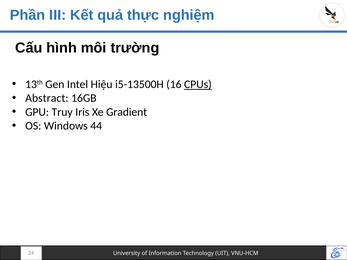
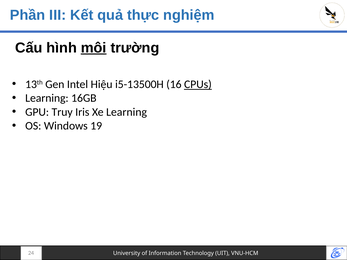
môi underline: none -> present (94, 48)
Abstract: Abstract -> Learning (47, 98)
Xe Gradient: Gradient -> Learning (127, 112)
44: 44 -> 19 (96, 126)
